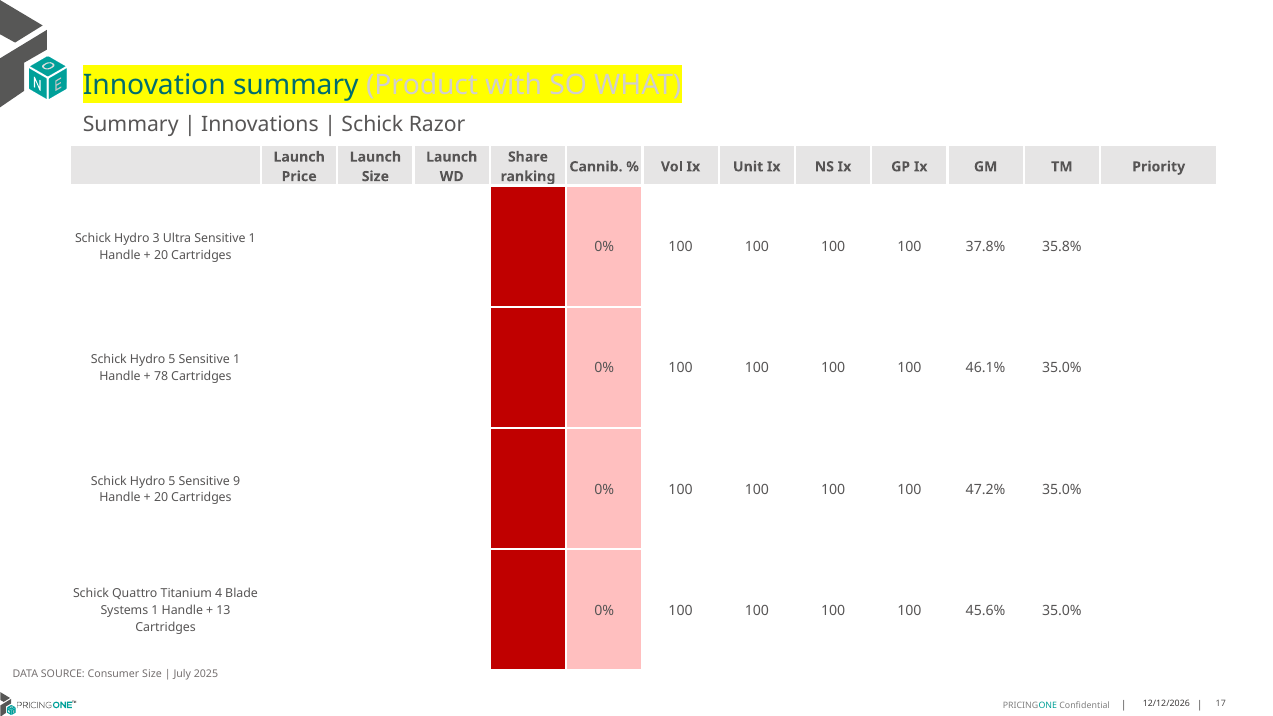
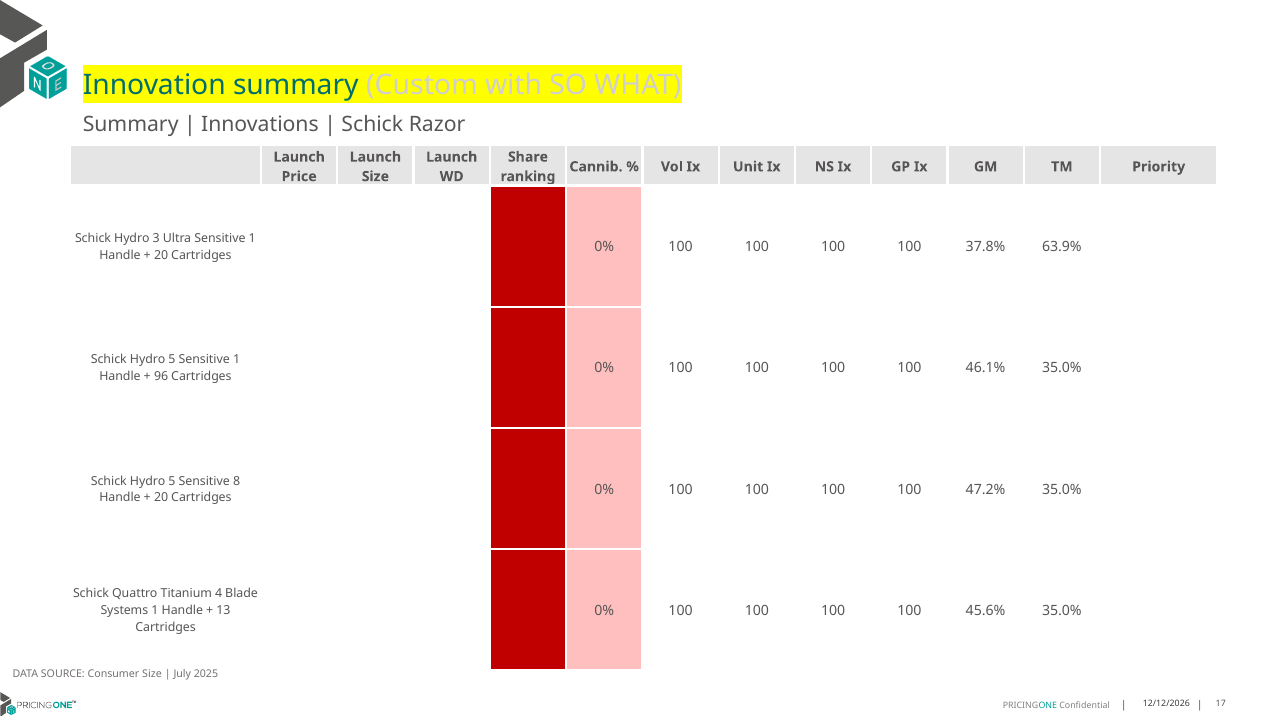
Product: Product -> Custom (422, 86)
35.8%: 35.8% -> 63.9% (1062, 247)
78: 78 -> 96 (161, 377)
9: 9 -> 8 (237, 481)
